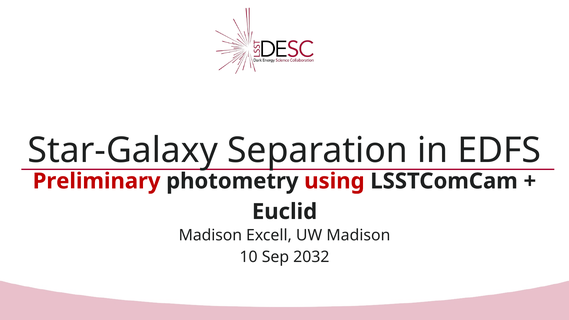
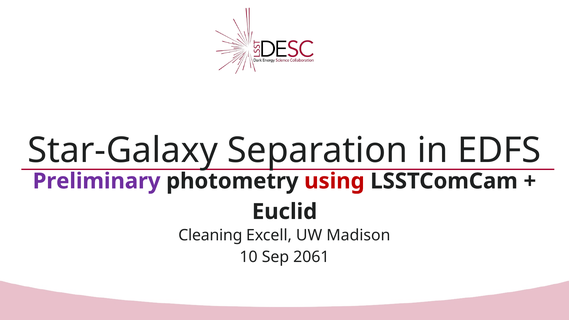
Preliminary colour: red -> purple (97, 181)
Madison: Madison -> Cleaning (210, 235)
2032: 2032 -> 2061 (311, 257)
